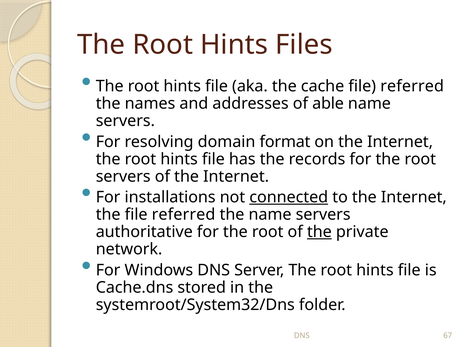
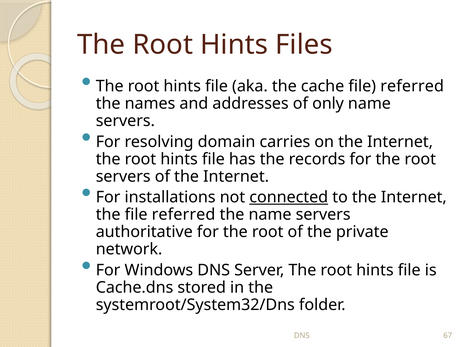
able: able -> only (328, 104)
format: format -> carries (285, 142)
the underline: present -> none (319, 232)
